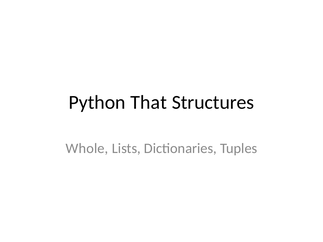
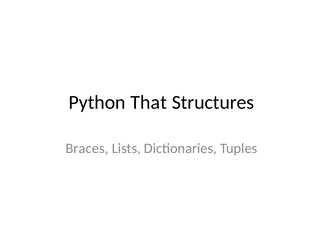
Whole: Whole -> Braces (87, 149)
